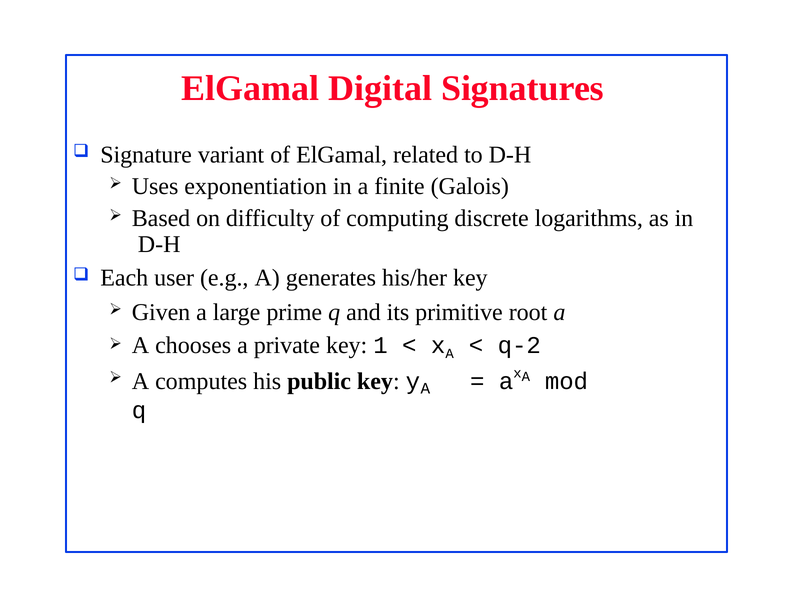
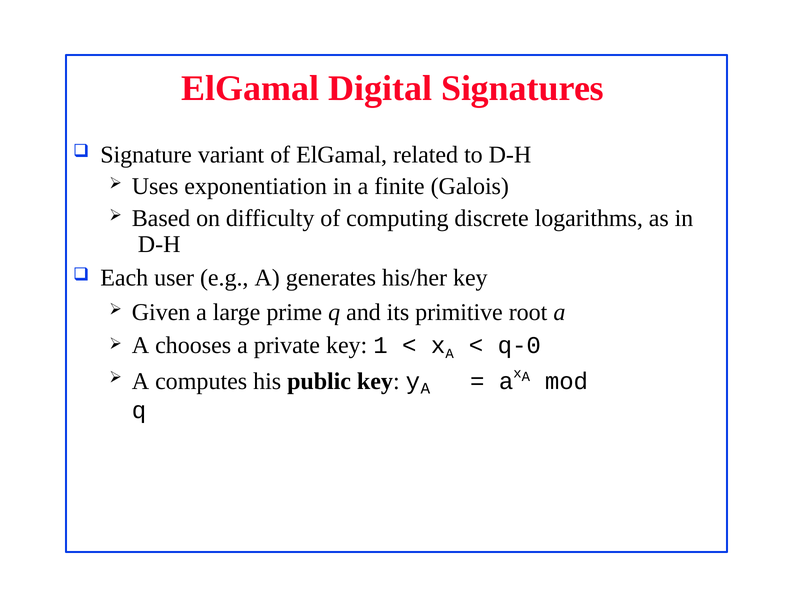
q-2: q-2 -> q-0 (519, 345)
